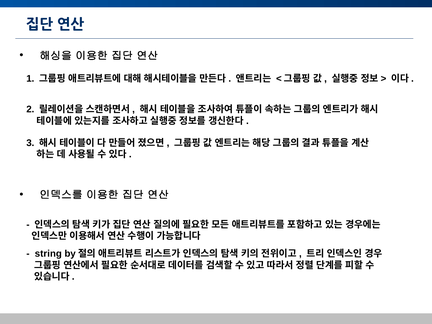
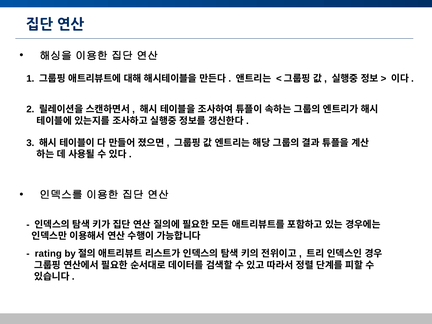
string: string -> rating (48, 254)
